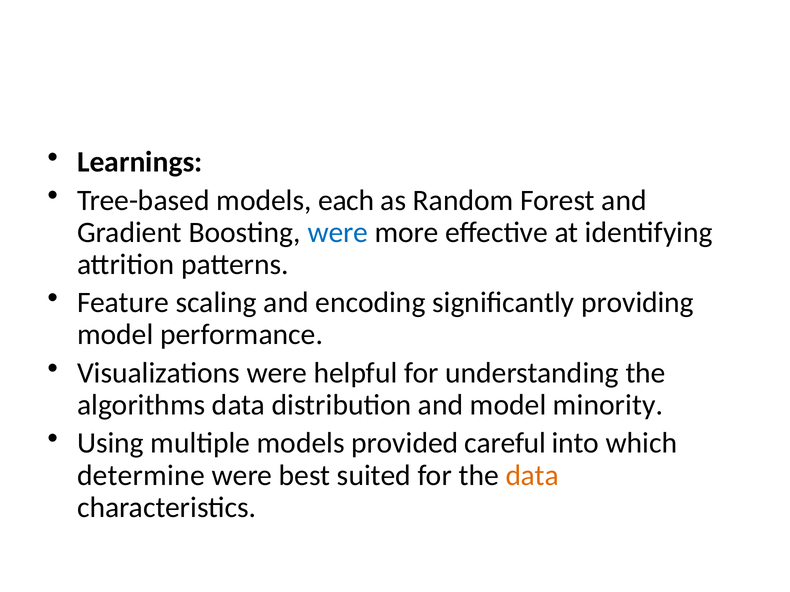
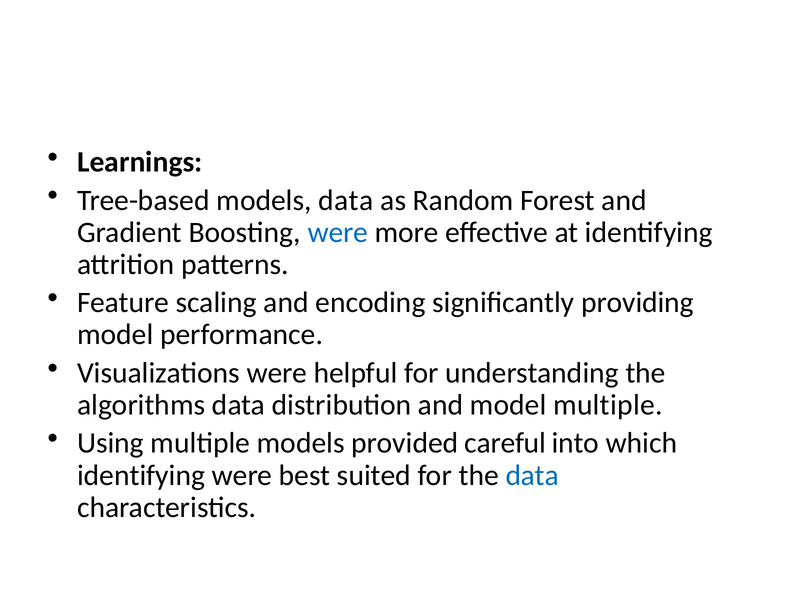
models each: each -> data (346, 200)
model minority: minority -> multiple (608, 405)
determine: determine -> identifying (141, 476)
data colour: orange -> blue (532, 476)
